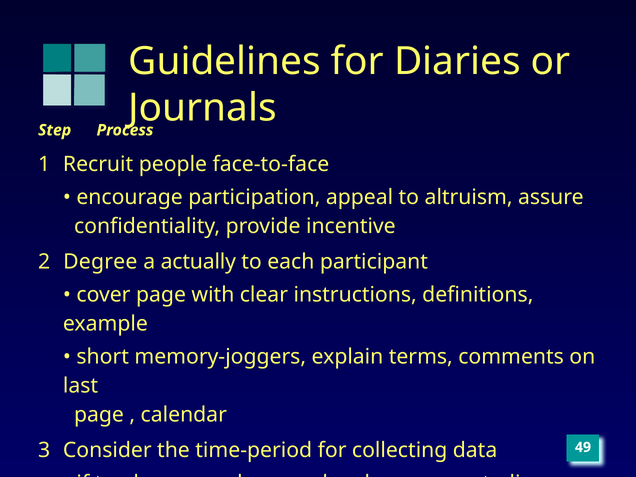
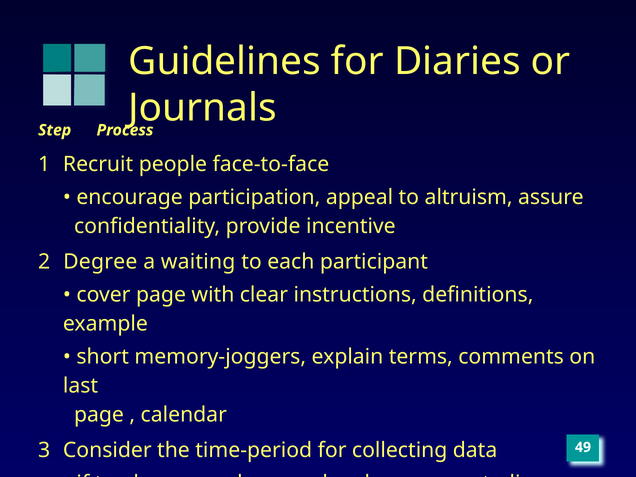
actually: actually -> waiting (198, 262)
